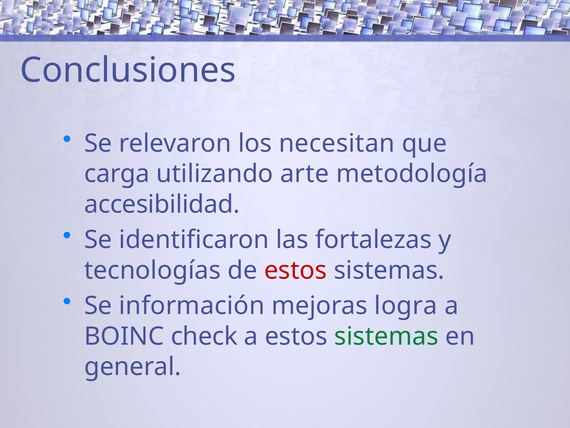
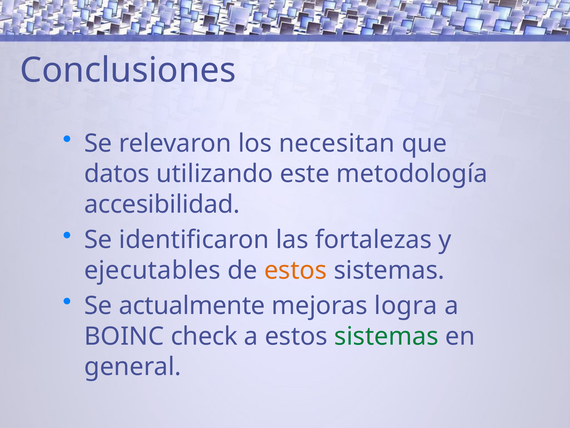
carga: carga -> datos (117, 174)
arte: arte -> este (305, 174)
tecnologías: tecnologías -> ejecutables (152, 270)
estos colour: red -> orange (296, 270)
información: información -> actualmente (192, 305)
